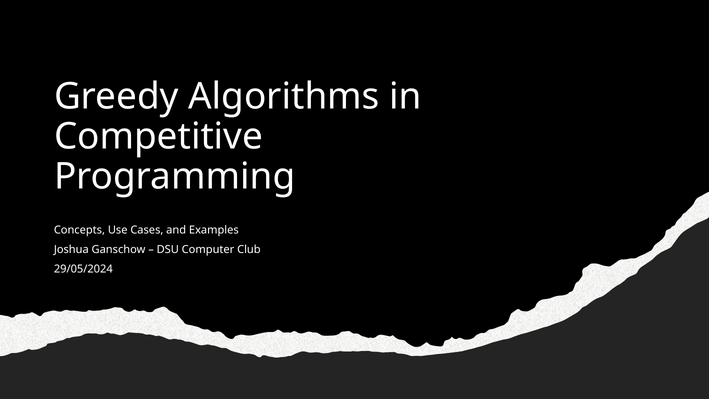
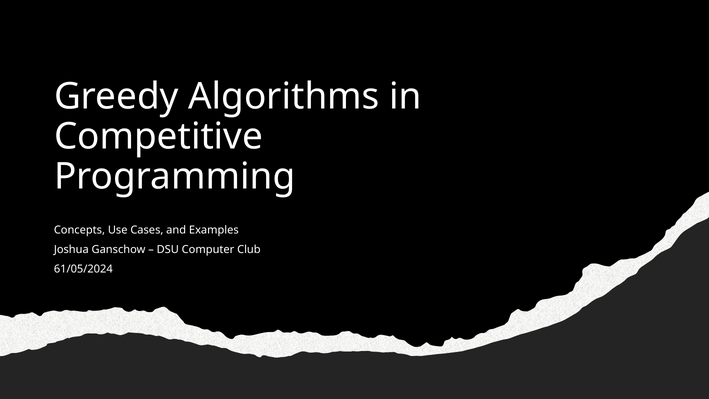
29/05/2024: 29/05/2024 -> 61/05/2024 (83, 269)
